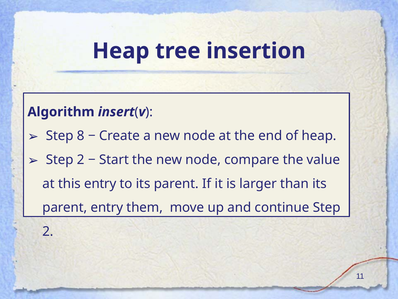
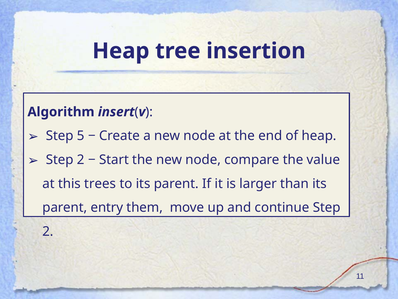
8: 8 -> 5 (81, 136)
this entry: entry -> trees (100, 183)
